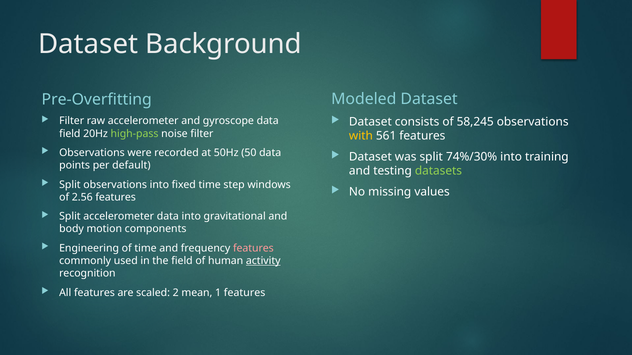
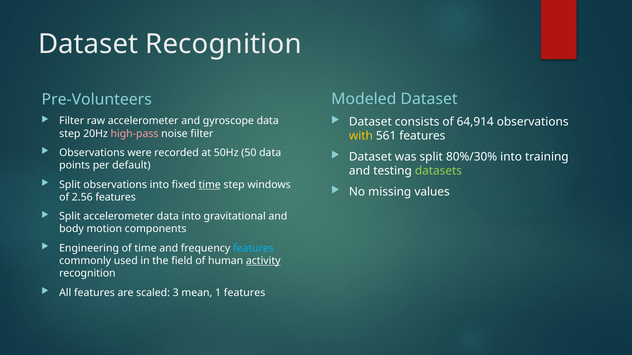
Dataset Background: Background -> Recognition (223, 44)
Pre-Overfitting: Pre-Overfitting -> Pre-Volunteers (97, 99)
58,245: 58,245 -> 64,914 (475, 122)
field: field -> step (70, 134)
high-pass colour: light green -> pink (135, 134)
74%/30%: 74%/30% -> 80%/30% (472, 157)
time underline: none -> present (210, 185)
features colour: pink -> light blue (253, 249)
2: 2 -> 3 (176, 293)
